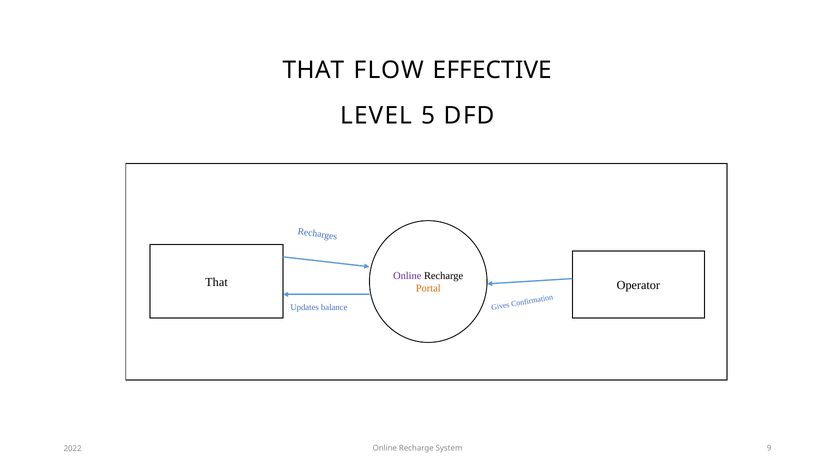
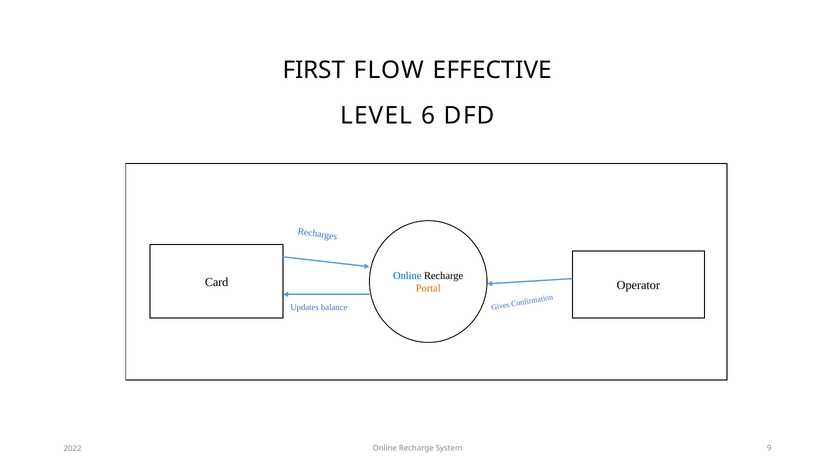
THAT: THAT -> FIRST (314, 70)
5: 5 -> 6 (428, 116)
Online colour: purple -> blue (407, 276)
That: That -> Card (217, 282)
